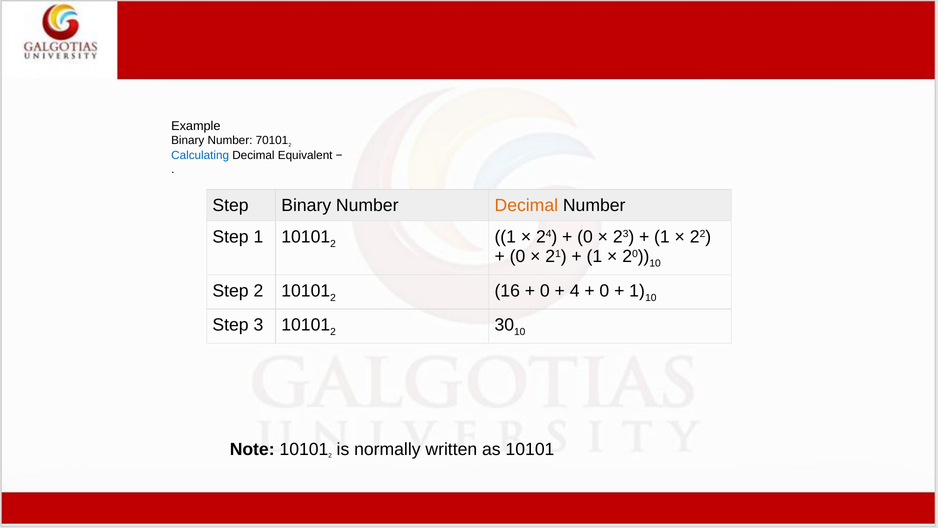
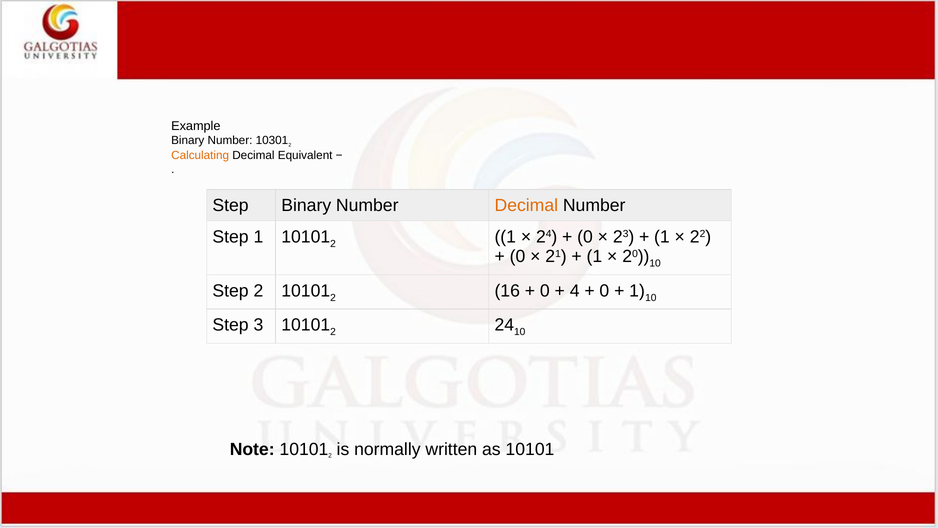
70101: 70101 -> 10301 (272, 140)
Calculating colour: blue -> orange (200, 155)
2 30: 30 -> 24 (504, 325)
